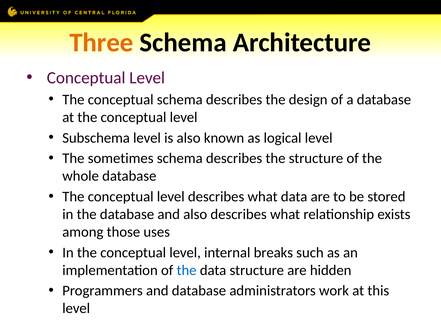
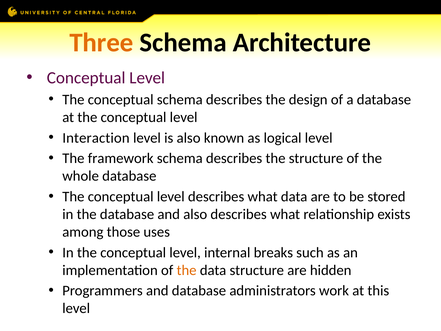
Subschema: Subschema -> Interaction (96, 138)
sometimes: sometimes -> framework (121, 158)
the colour: blue -> orange (187, 270)
